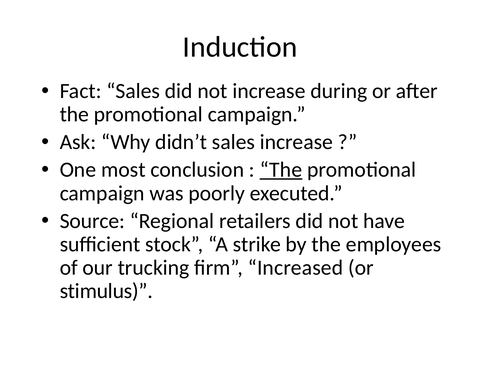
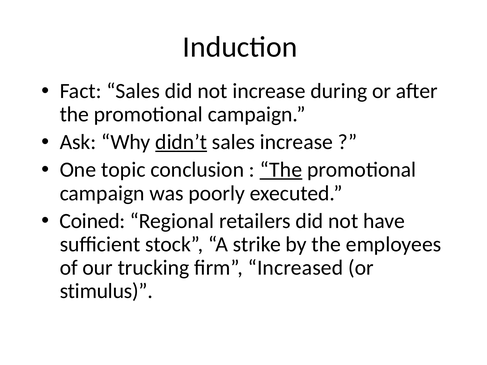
didn’t underline: none -> present (181, 142)
most: most -> topic (123, 170)
Source: Source -> Coined (92, 221)
